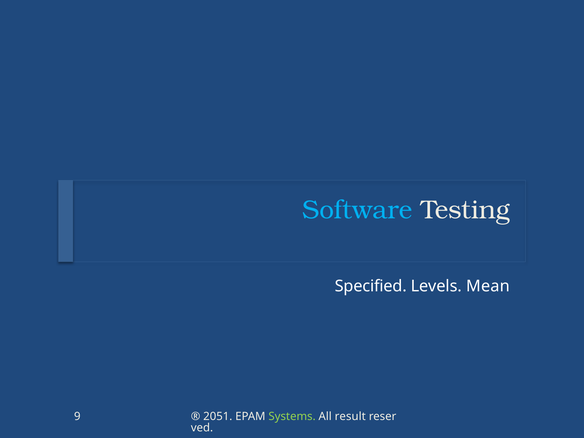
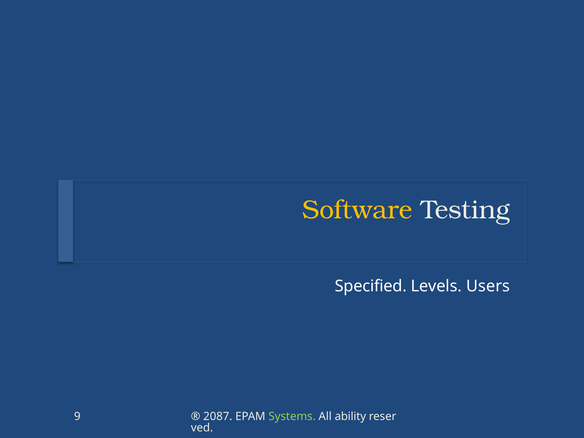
Software colour: light blue -> yellow (357, 210)
Mean: Mean -> Users (488, 286)
2051: 2051 -> 2087 (218, 416)
result: result -> ability (350, 416)
